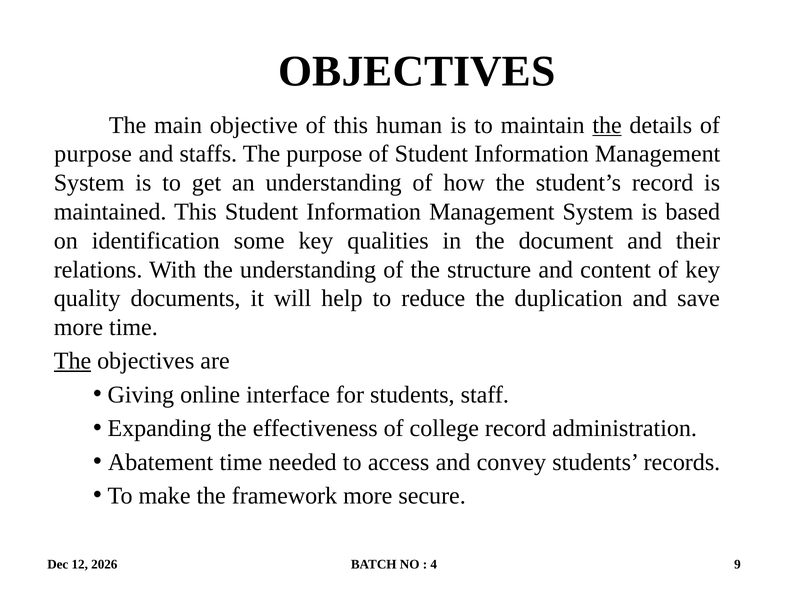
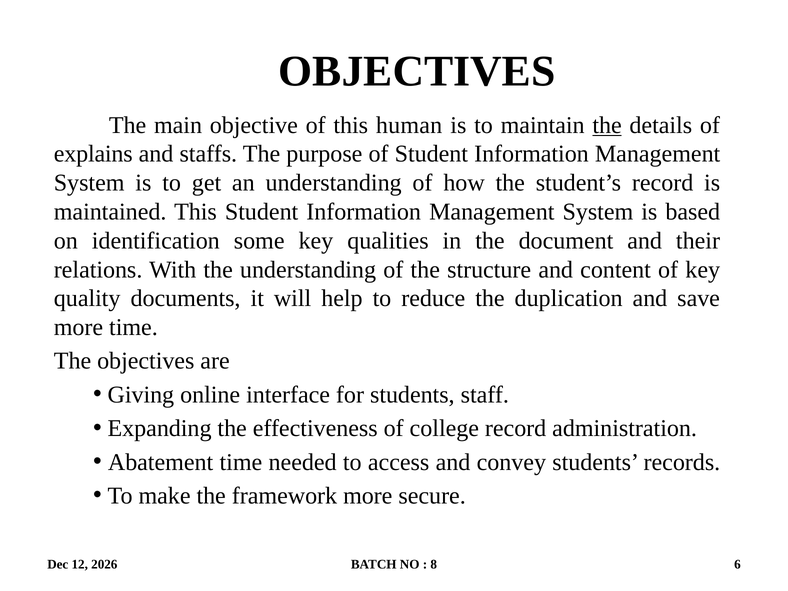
purpose: purpose -> explains (93, 154)
The underline: present -> none (73, 361)
4: 4 -> 8 (434, 564)
9: 9 -> 6 (737, 564)
